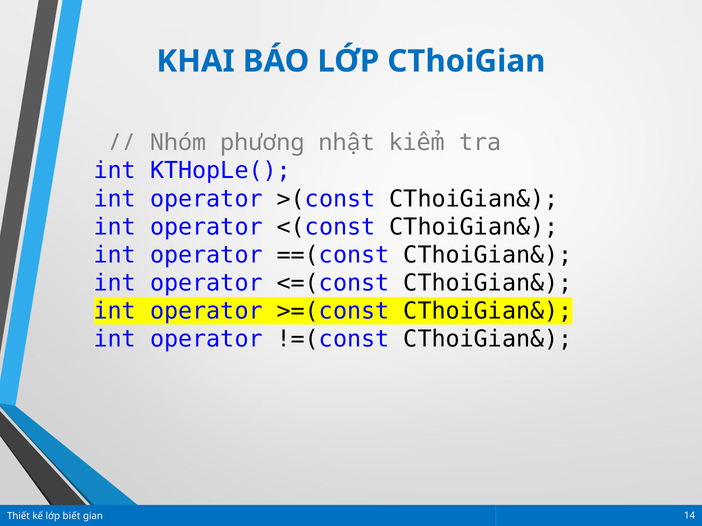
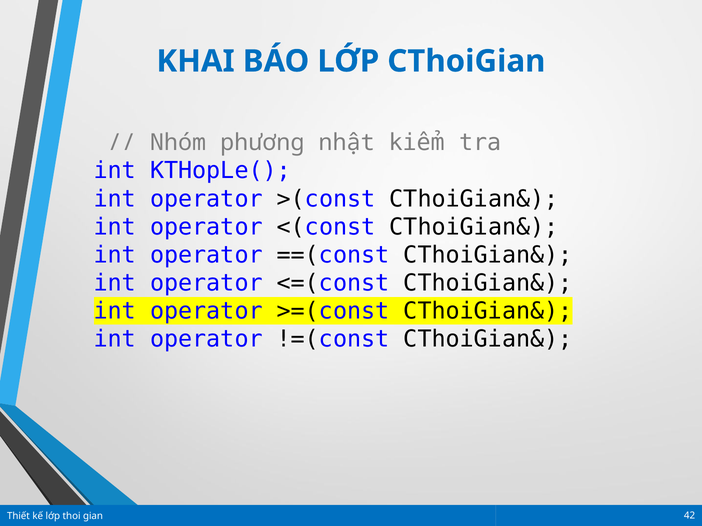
biết: biết -> thoi (72, 517)
14: 14 -> 42 (690, 516)
